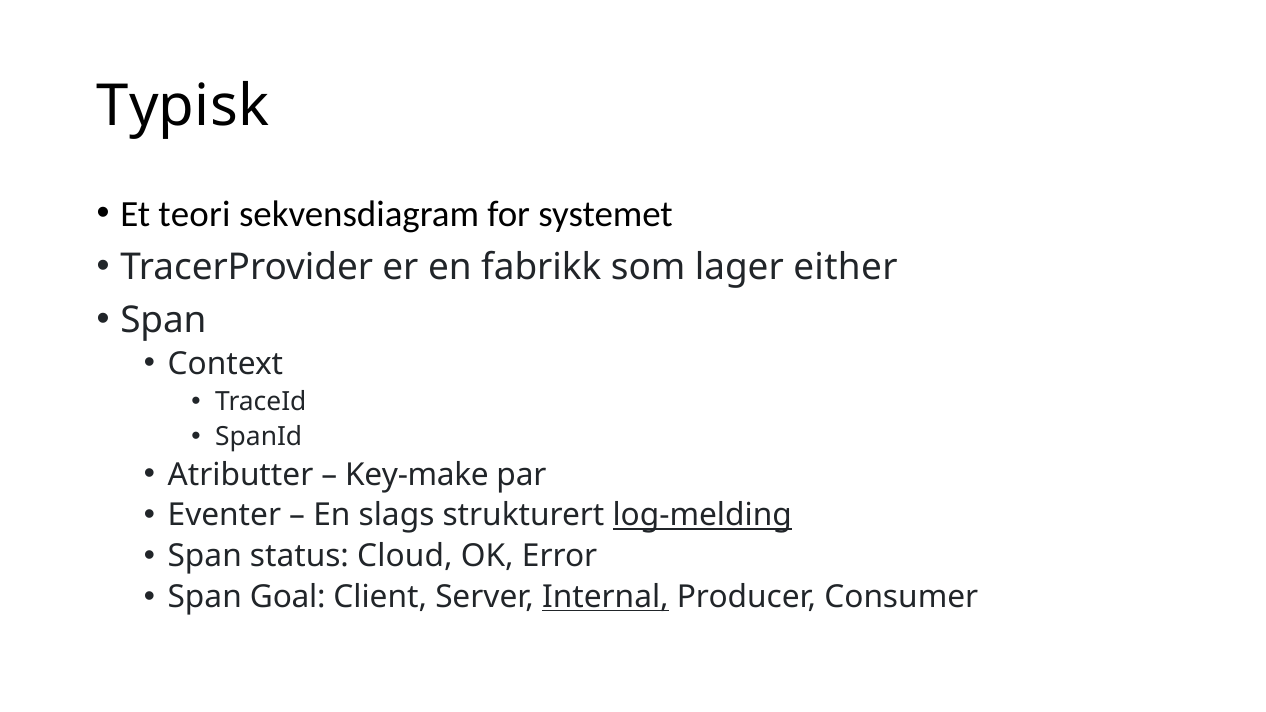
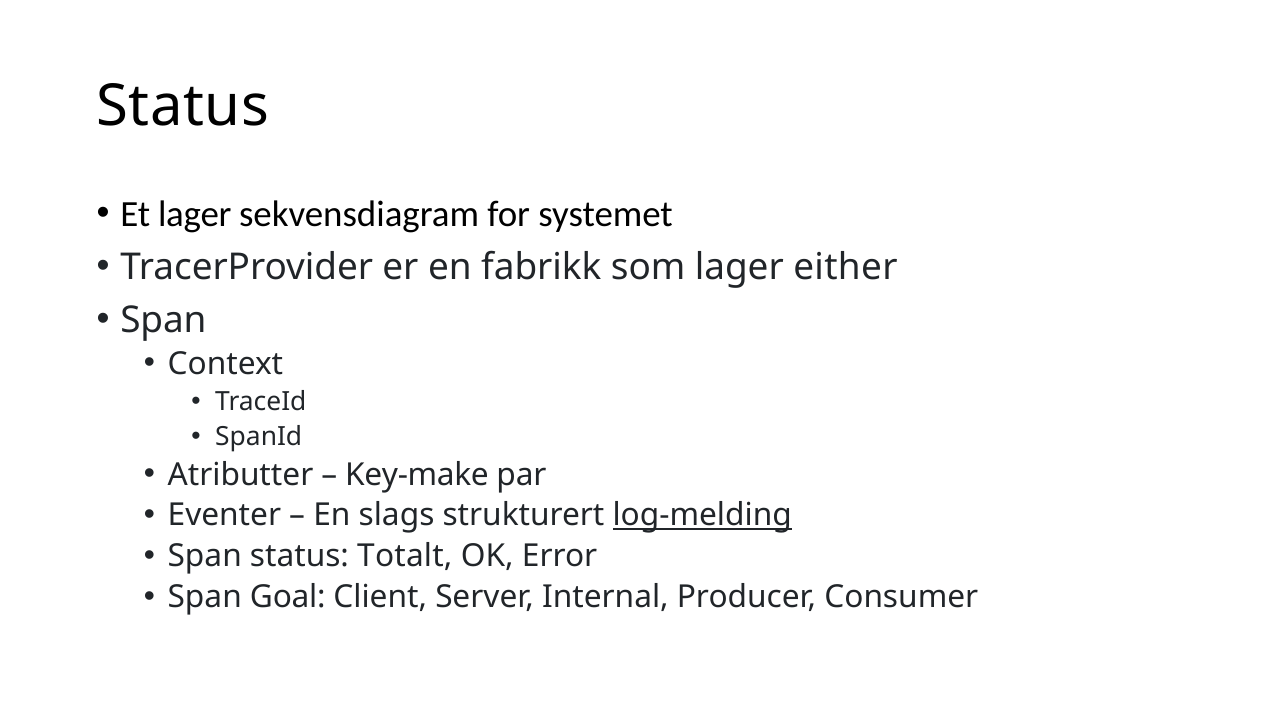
Typisk: Typisk -> Status (183, 106)
Et teori: teori -> lager (195, 214)
Cloud: Cloud -> Totalt (405, 556)
Internal underline: present -> none (605, 597)
